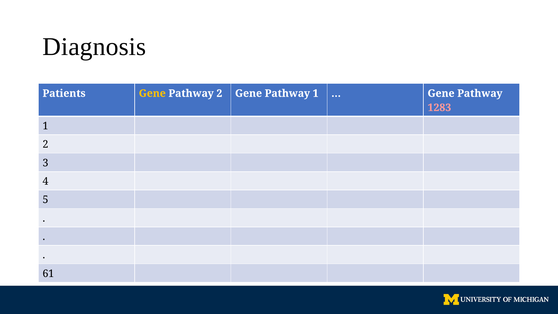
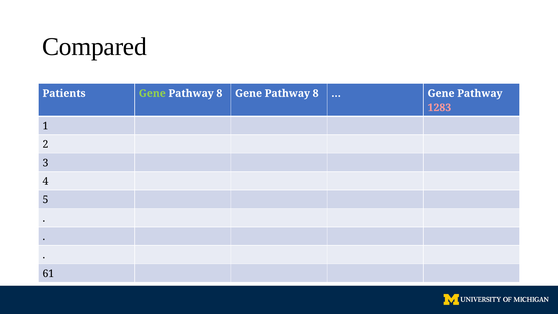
Diagnosis: Diagnosis -> Compared (94, 47)
Gene colour: yellow -> light green (152, 93)
2: 2 -> 8 (219, 93)
1: 1 -> 8 (316, 93)
